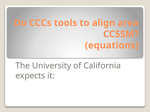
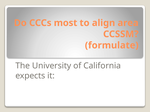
tools: tools -> most (66, 23)
equations: equations -> formulate (112, 46)
